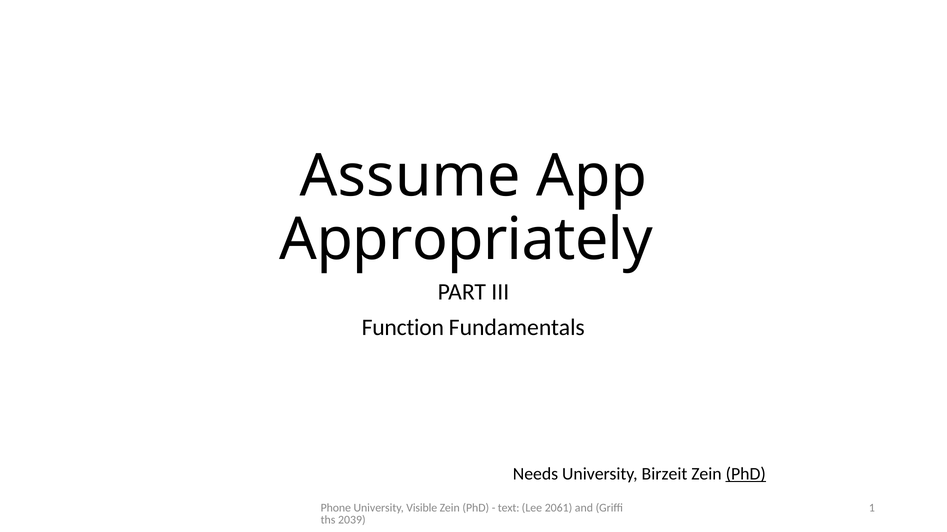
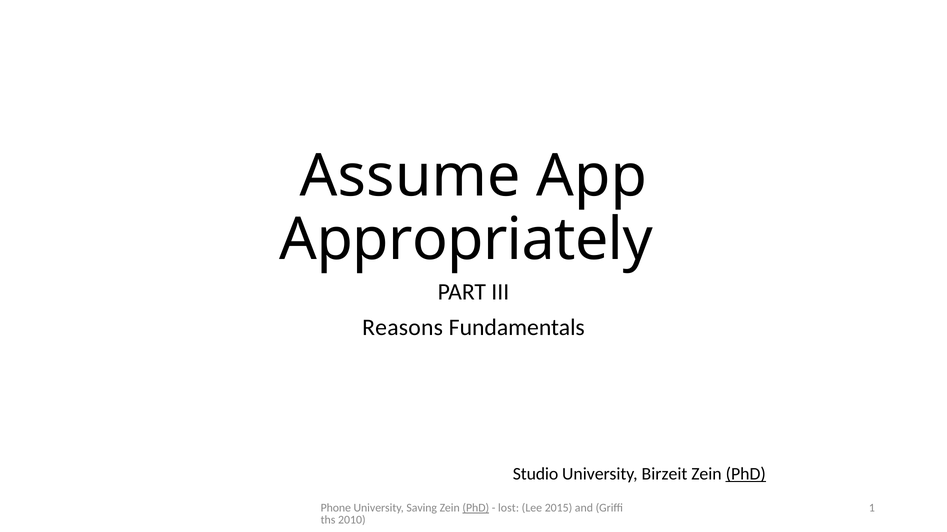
Function: Function -> Reasons (403, 328)
Needs: Needs -> Studio (536, 475)
Visible: Visible -> Saving (422, 509)
PhD underline: none -> present (476, 509)
text: text -> lost (509, 509)
2061: 2061 -> 2015 (558, 509)
2039: 2039 -> 2010 (352, 520)
